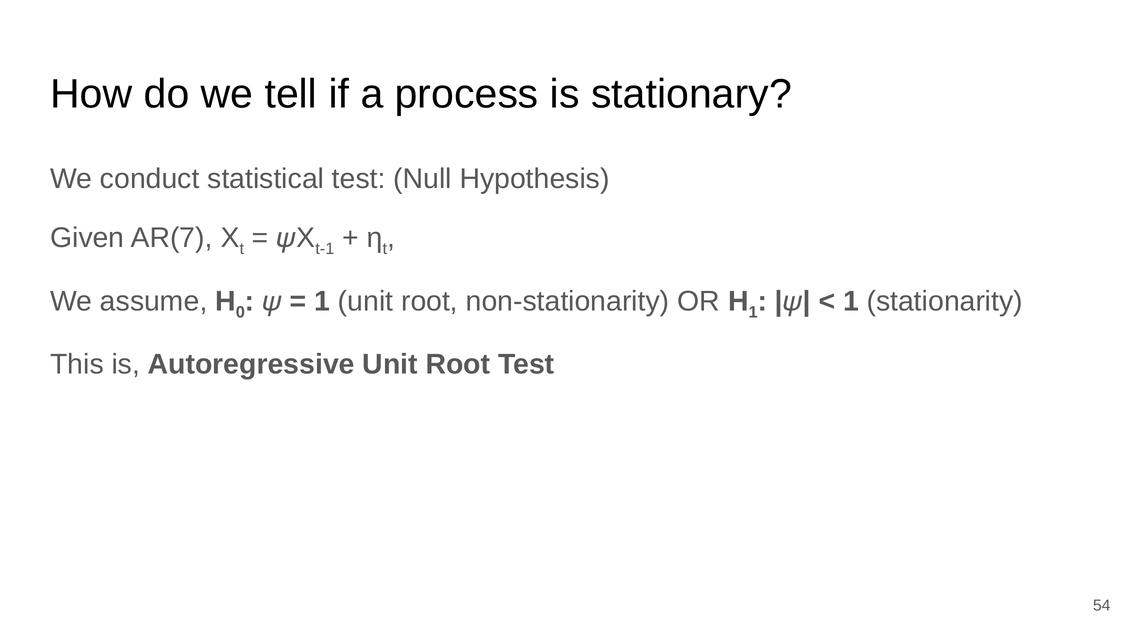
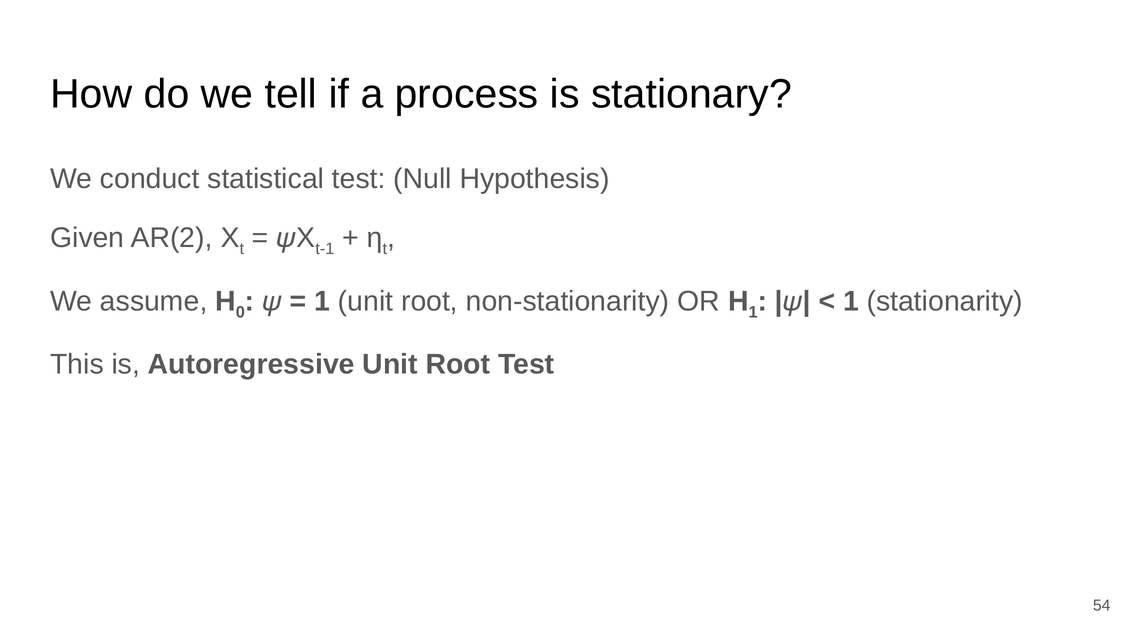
AR(7: AR(7 -> AR(2 (172, 238)
